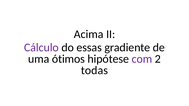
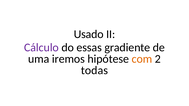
Acima: Acima -> Usado (89, 34)
ótimos: ótimos -> iremos (68, 59)
com colour: purple -> orange (142, 59)
